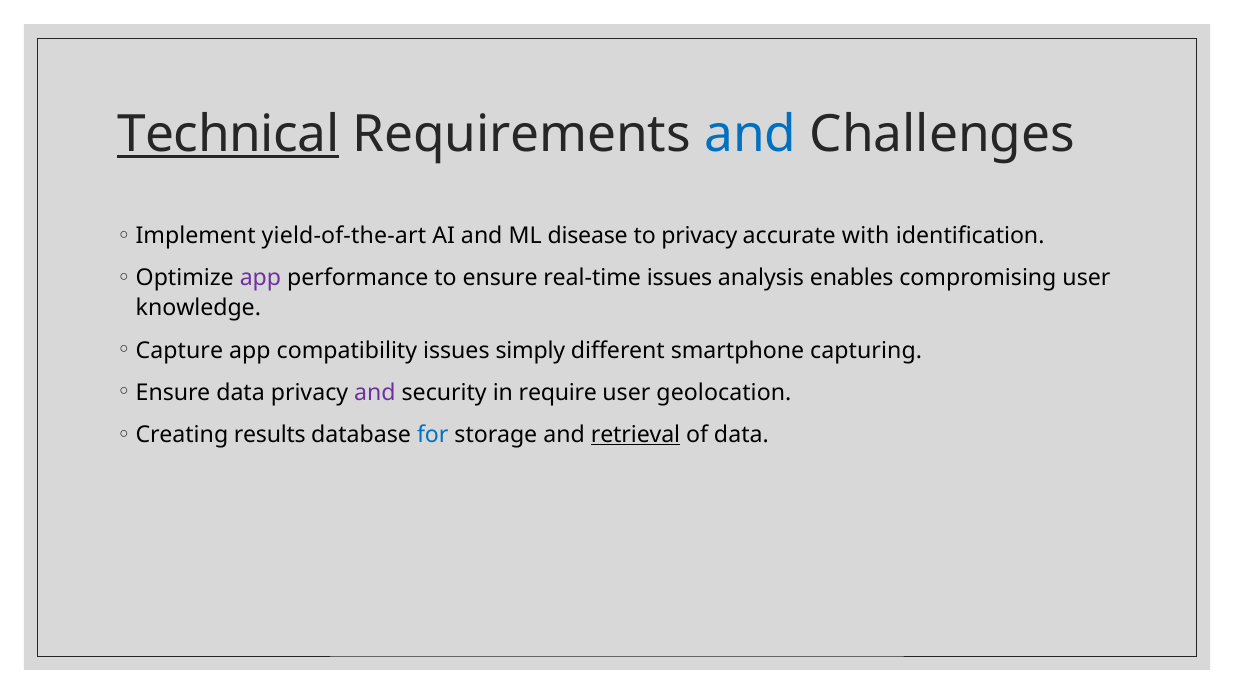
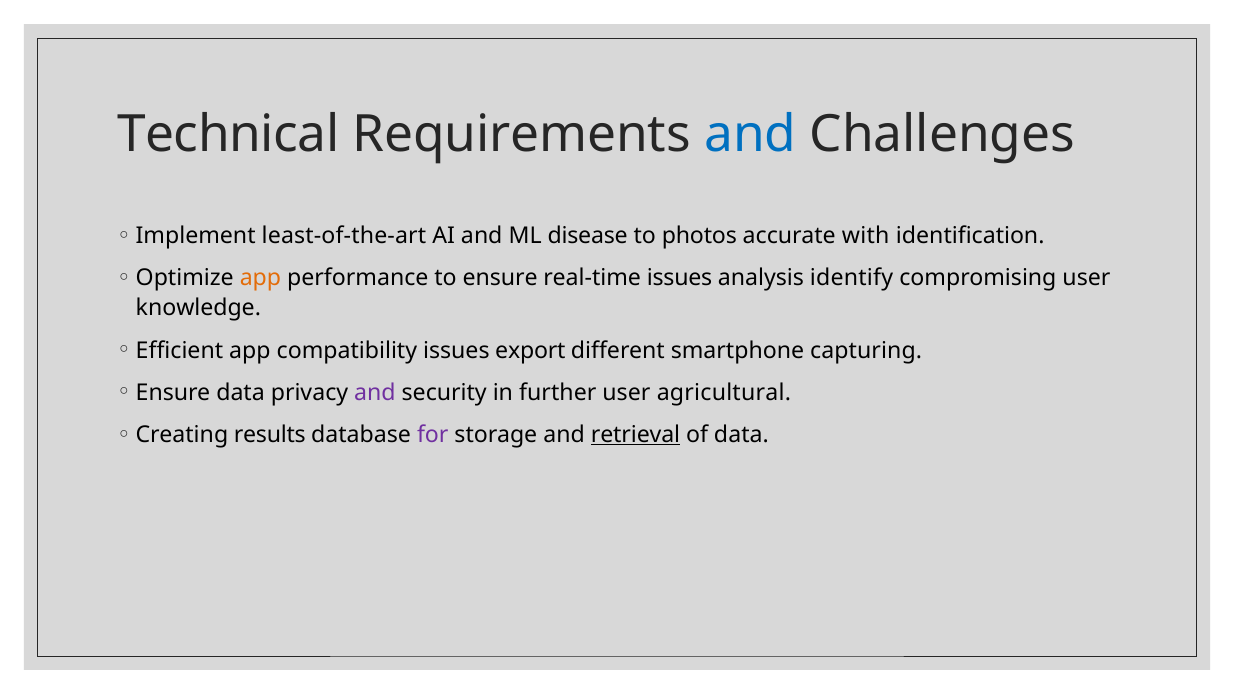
Technical underline: present -> none (228, 134)
yield-of-the-art: yield-of-the-art -> least-of-the-art (344, 236)
to privacy: privacy -> photos (699, 236)
app colour: purple -> orange (260, 278)
enables: enables -> identify (852, 278)
Capture: Capture -> Efficient (179, 351)
simply: simply -> export (530, 351)
require: require -> further (558, 393)
geolocation: geolocation -> agricultural (724, 393)
for colour: blue -> purple (433, 435)
